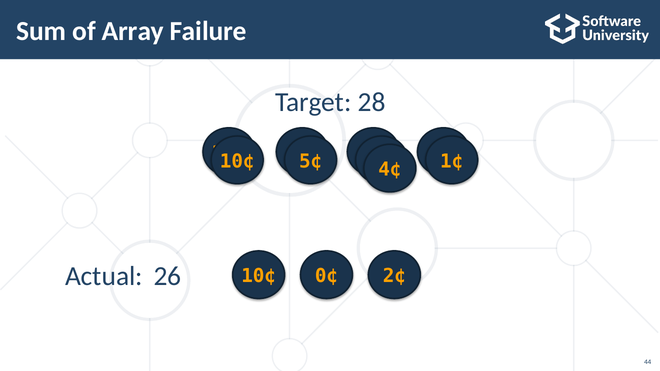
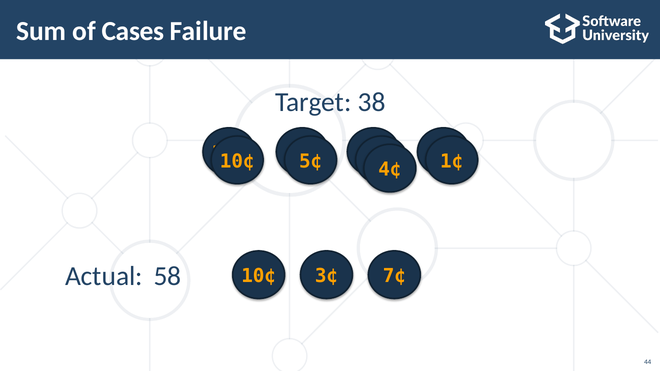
Array: Array -> Cases (133, 31)
28: 28 -> 38 (372, 102)
26: 26 -> 58 (167, 277)
0¢: 0¢ -> 3¢ (326, 276)
2¢: 2¢ -> 7¢ (394, 276)
